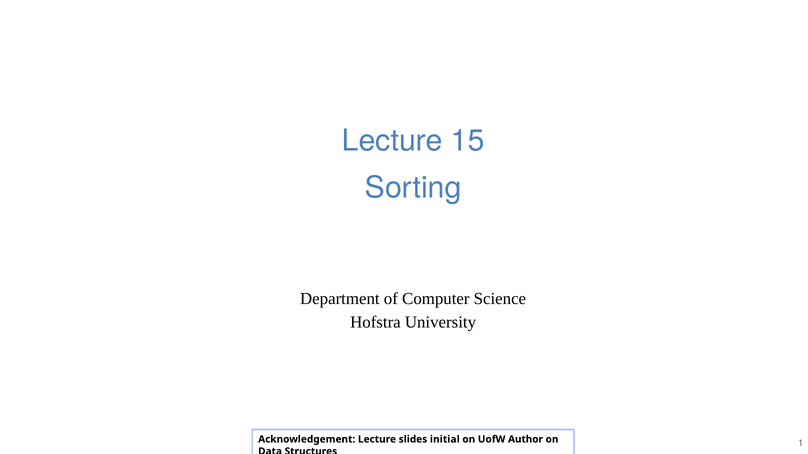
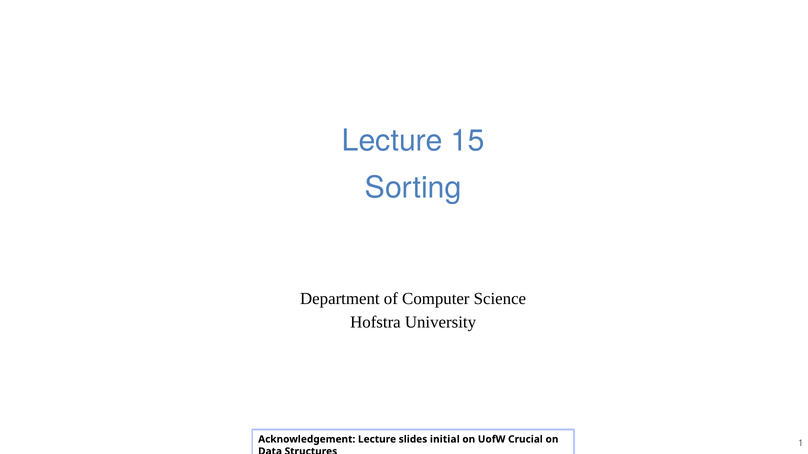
Author: Author -> Crucial (525, 440)
